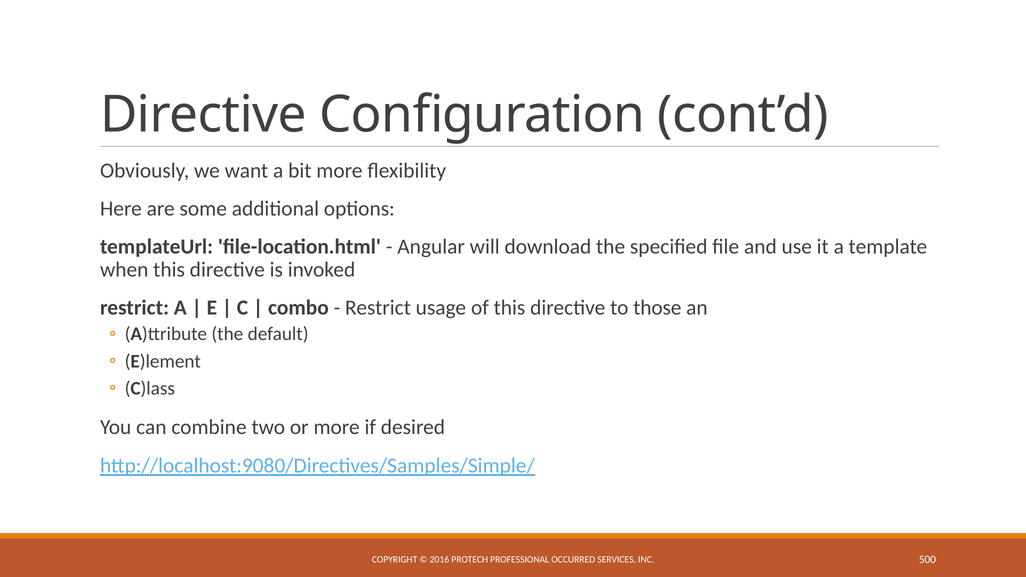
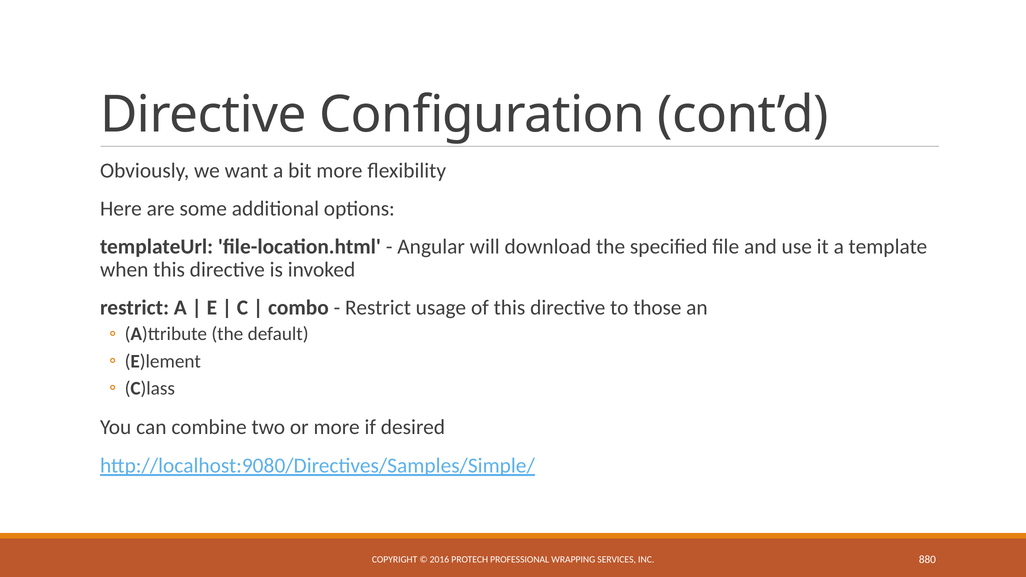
OCCURRED: OCCURRED -> WRAPPING (573, 560)
500: 500 -> 880 (927, 560)
